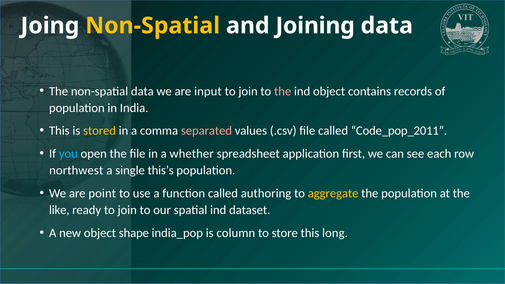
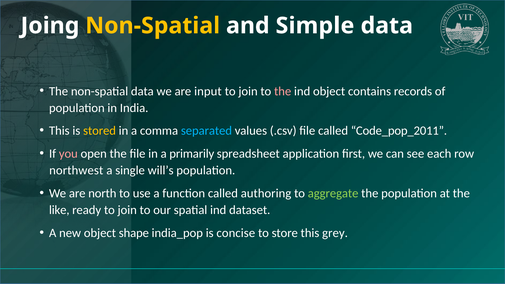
Joining: Joining -> Simple (315, 26)
separated colour: pink -> light blue (206, 131)
you colour: light blue -> pink (68, 154)
whether: whether -> primarily (192, 154)
this’s: this’s -> will’s (161, 170)
point: point -> north (102, 193)
aggregate colour: yellow -> light green (333, 193)
column: column -> concise (236, 233)
long: long -> grey (335, 233)
